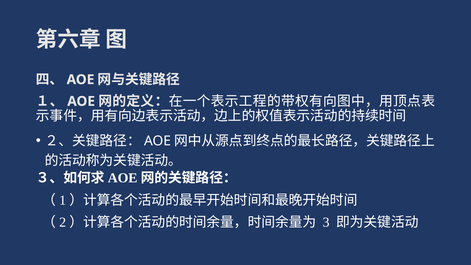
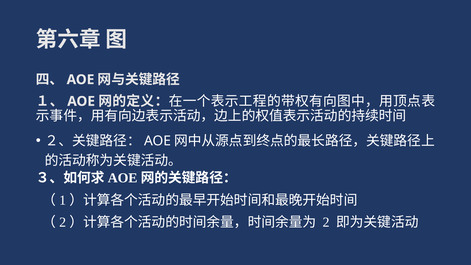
3: 3 -> 2 (326, 222)
